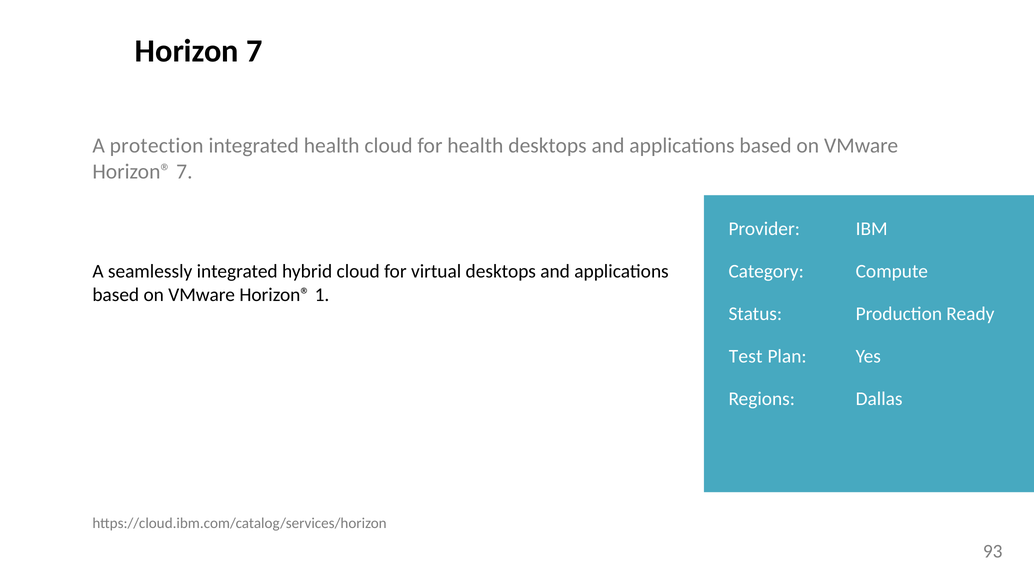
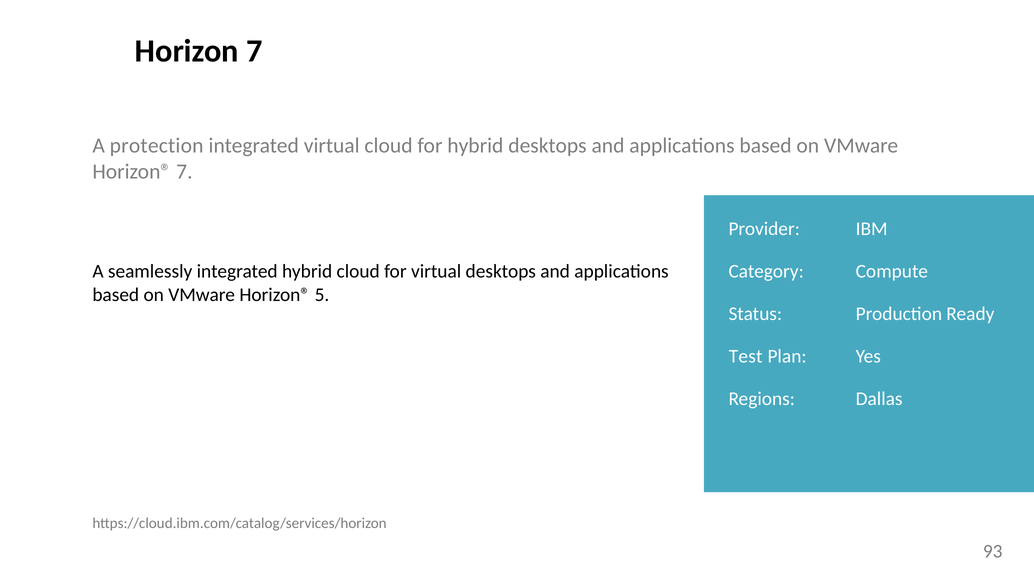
integrated health: health -> virtual (332, 145)
for health: health -> hybrid (475, 145)
1: 1 -> 5 (322, 294)
